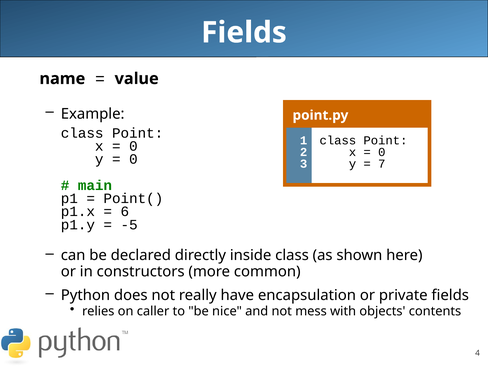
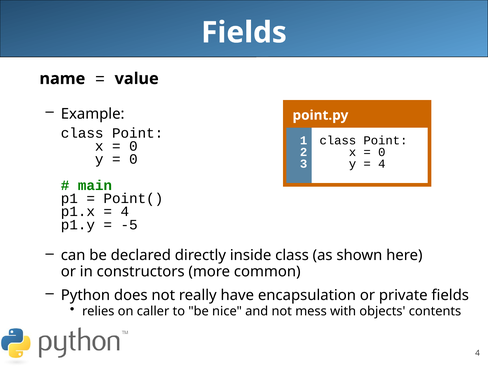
7: 7 -> 4 (382, 164)
6: 6 -> 4 (125, 212)
